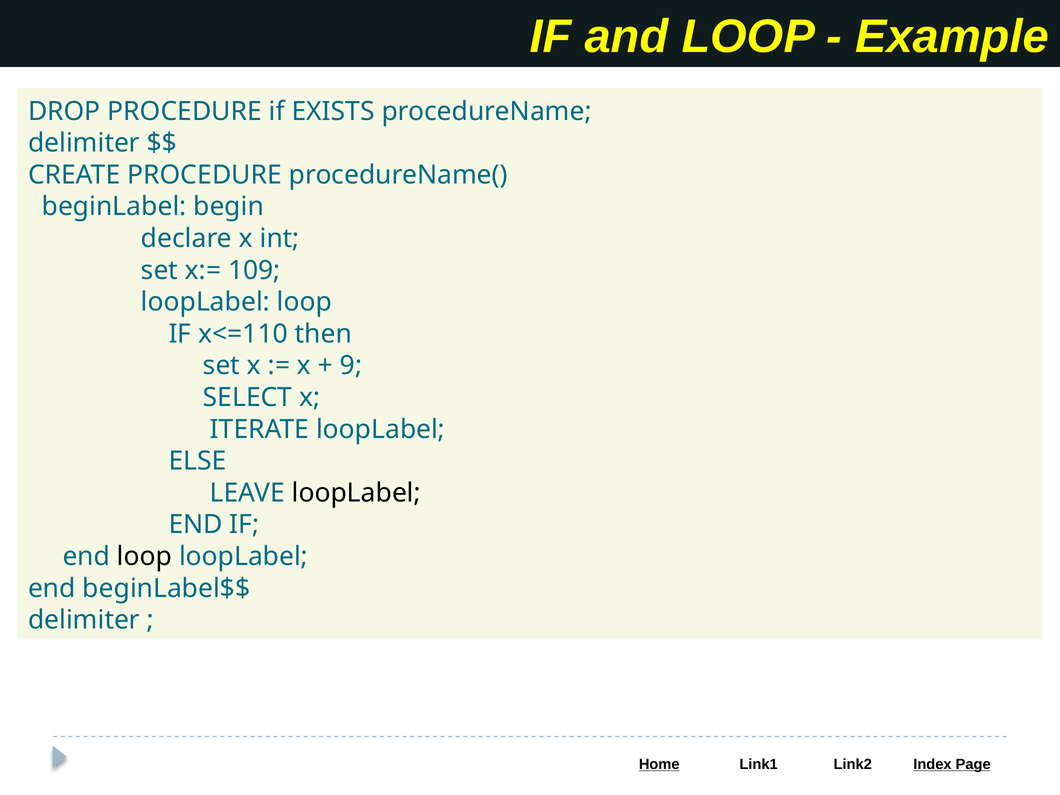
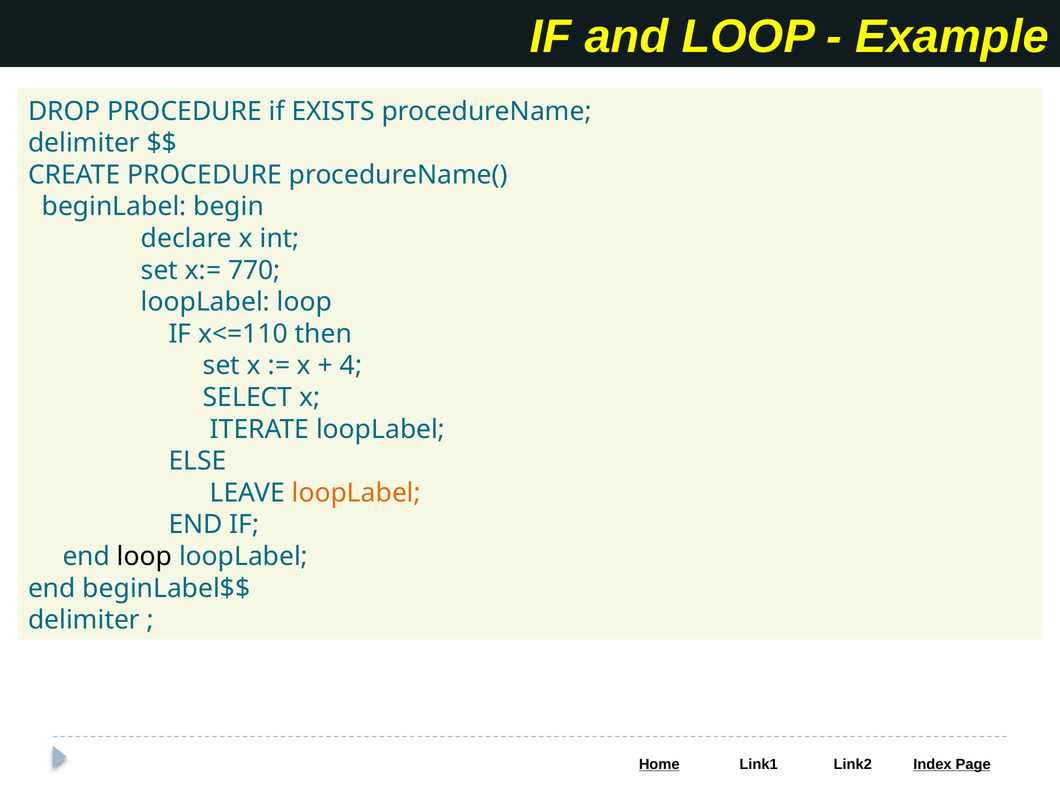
109: 109 -> 770 (254, 270)
9: 9 -> 4 (351, 366)
loopLabel colour: black -> orange (356, 493)
